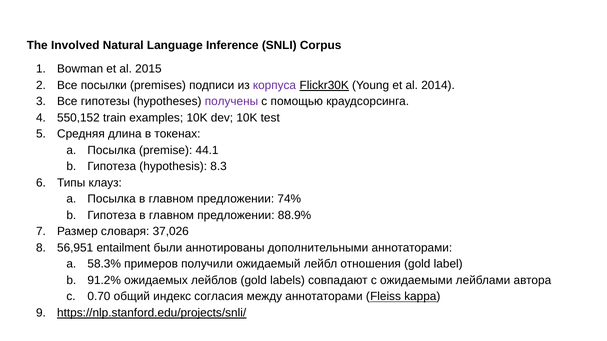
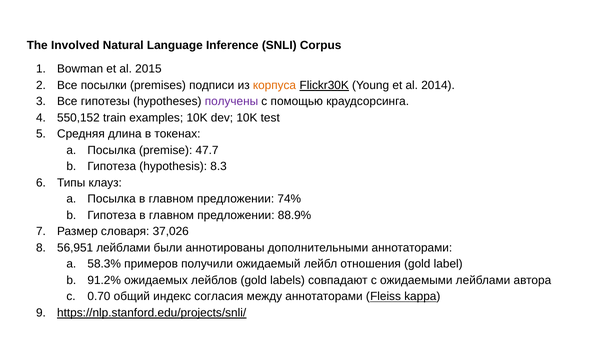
корпуса colour: purple -> orange (274, 85)
44.1: 44.1 -> 47.7 (207, 150)
56,951 entailment: entailment -> лейблами (123, 248)
